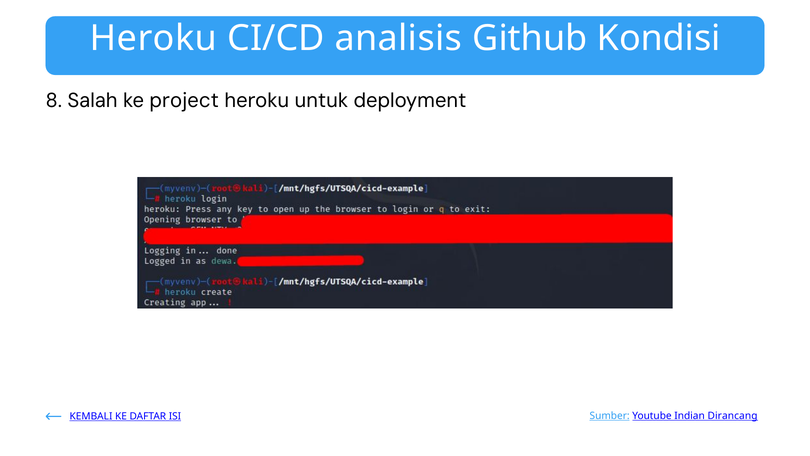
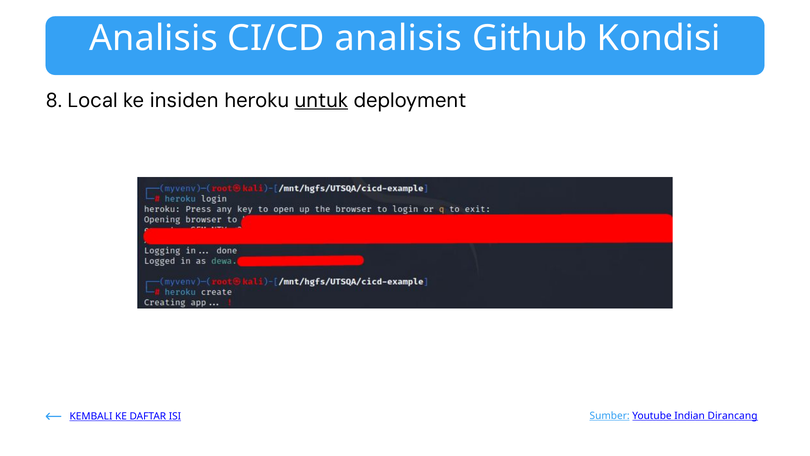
Heroku: Heroku -> Analisis (154, 39)
Salah: Salah -> Local (93, 100)
project: project -> insiden (184, 100)
untuk underline: none -> present (321, 100)
